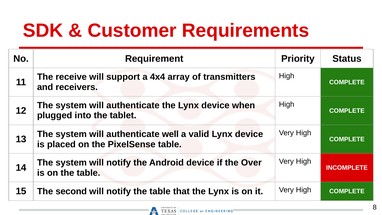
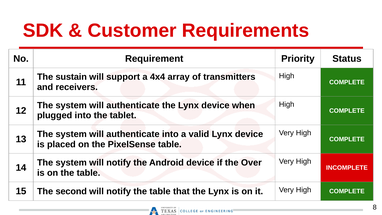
receive: receive -> sustain (71, 77)
authenticate well: well -> into (170, 134)
